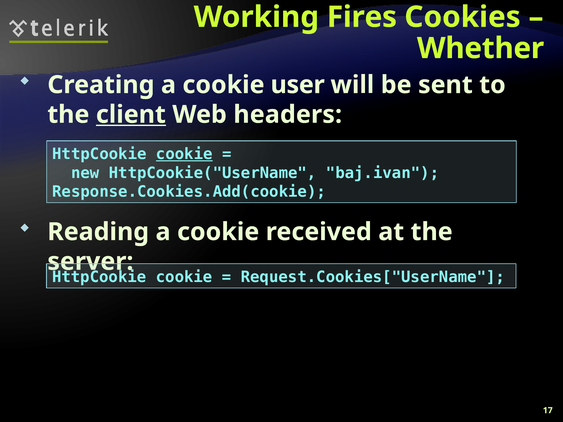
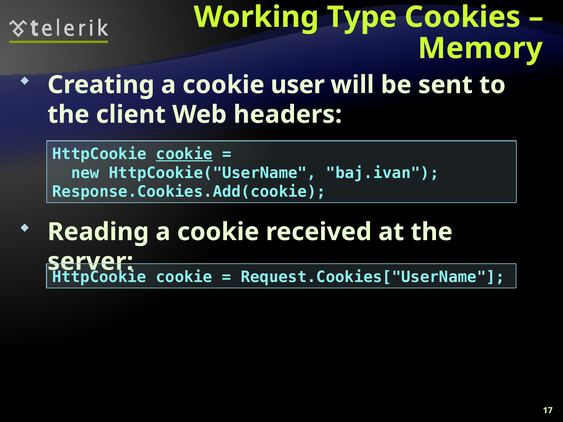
Fires: Fires -> Type (362, 17)
Whether: Whether -> Memory (480, 48)
client underline: present -> none (131, 115)
